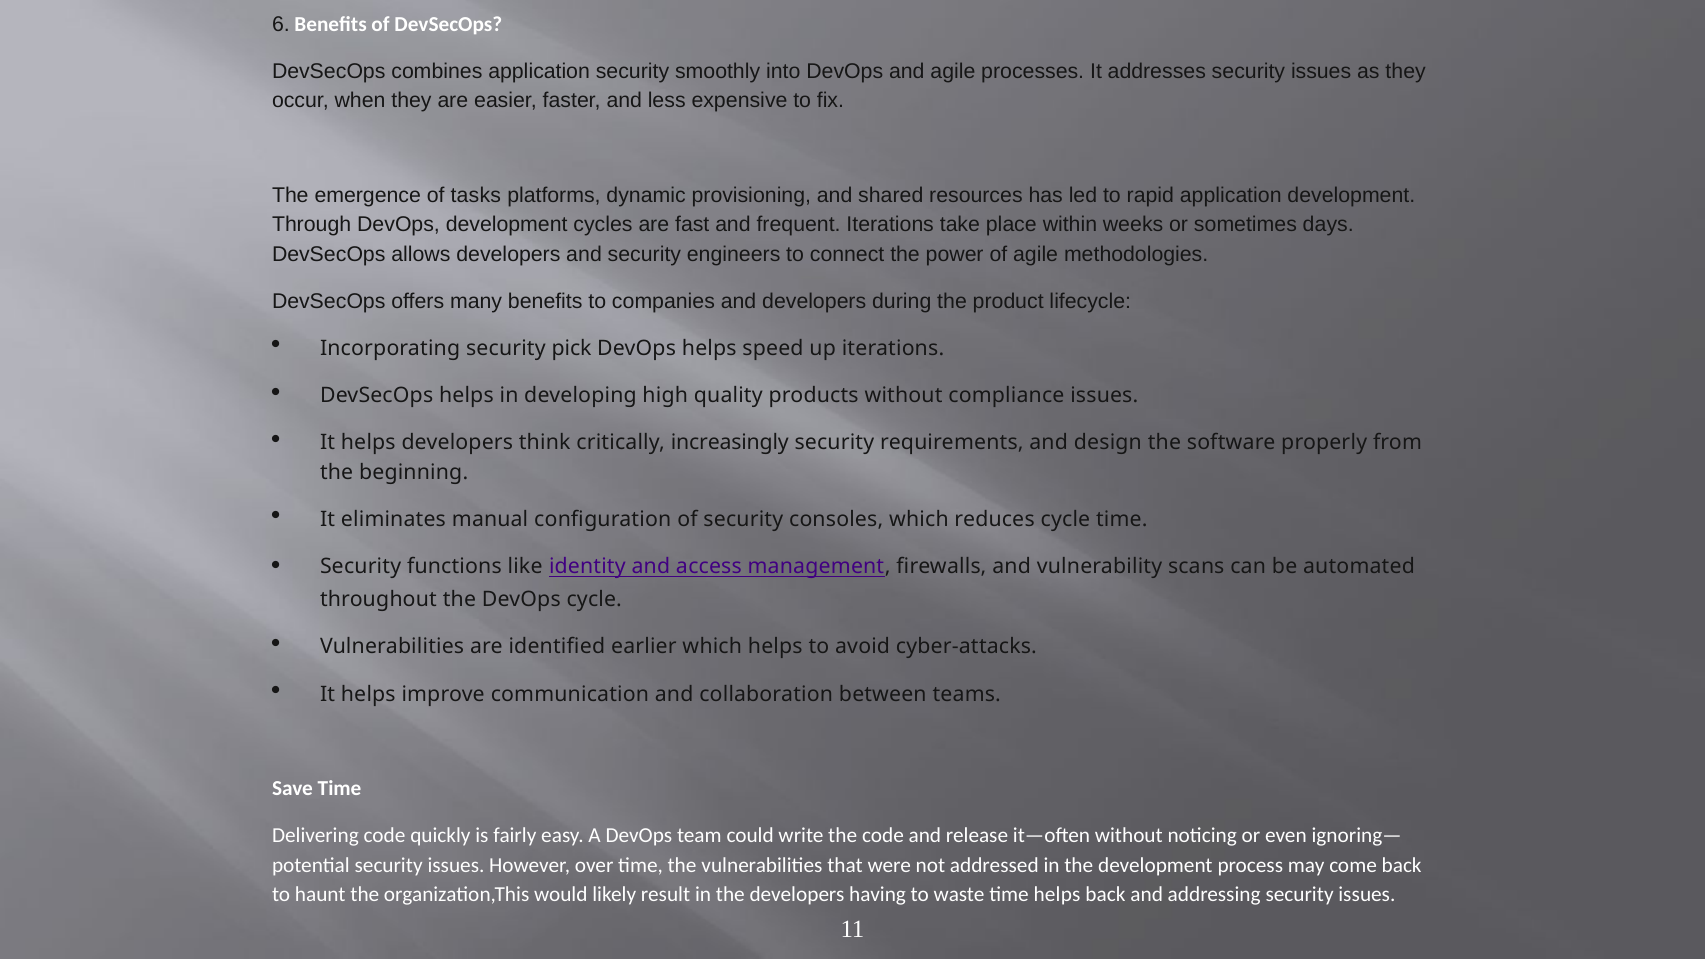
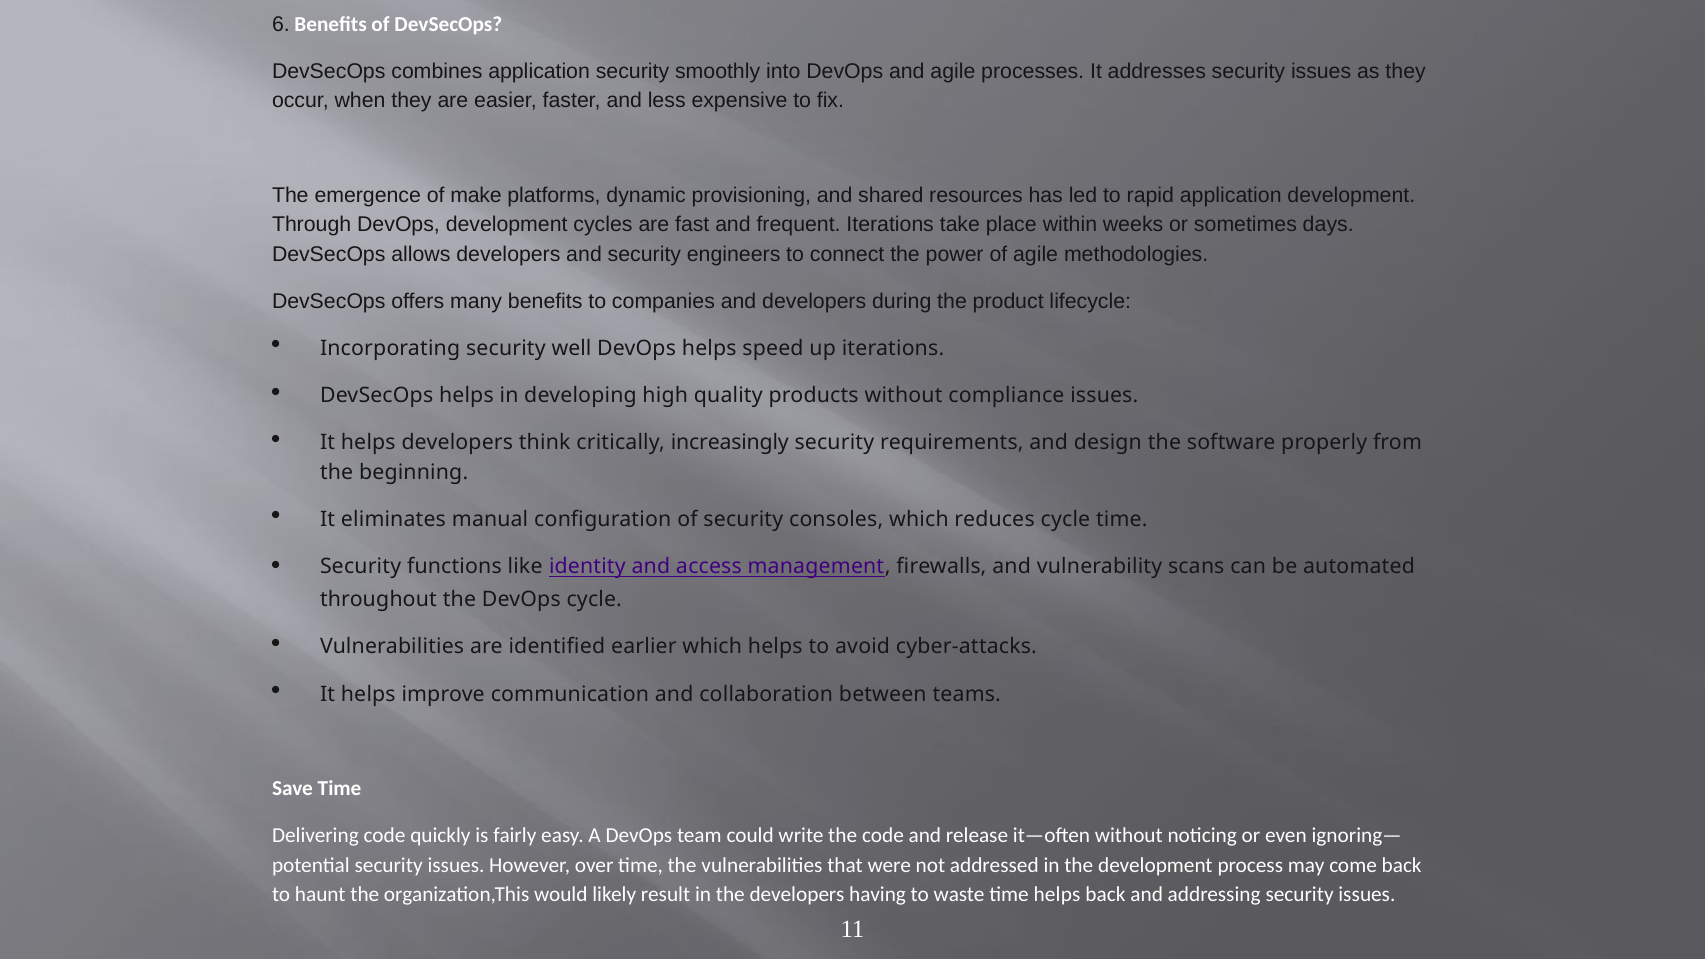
tasks: tasks -> make (476, 195)
pick: pick -> well (571, 348)
